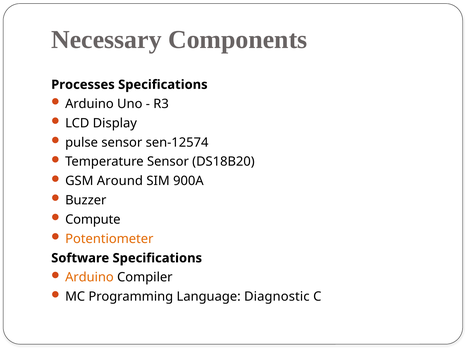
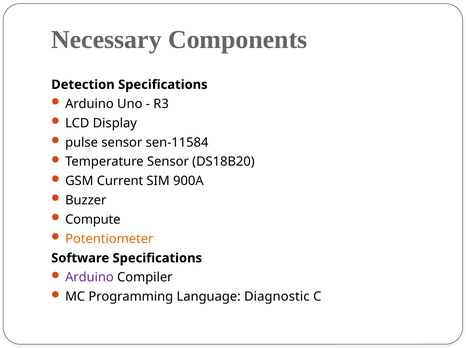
Processes: Processes -> Detection (83, 85)
sen-12574: sen-12574 -> sen-11584 (177, 143)
Around: Around -> Current (120, 181)
Arduino colour: orange -> purple (89, 278)
